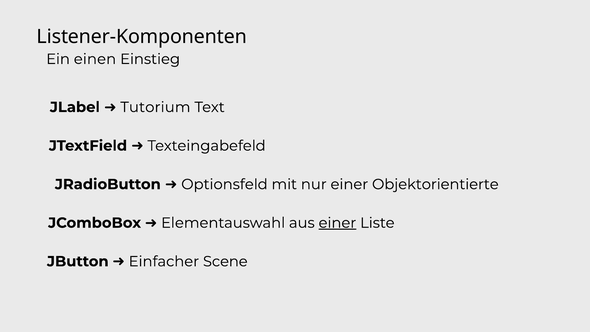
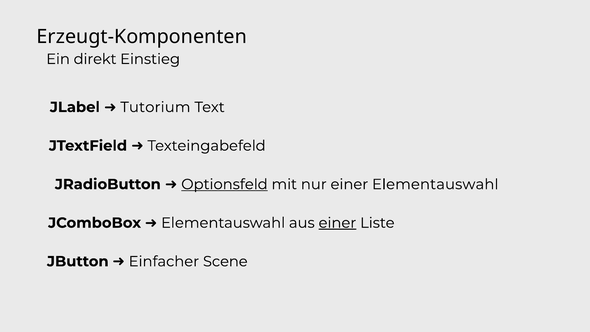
Listener-Komponenten: Listener-Komponenten -> Erzeugt-Komponenten (142, 37)
einen: einen -> direkt (95, 59)
Optionsfeld underline: none -> present (224, 184)
einer Objektorientierte: Objektorientierte -> Elementauswahl (435, 184)
